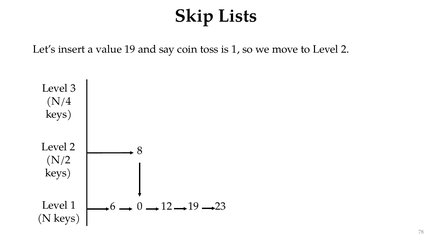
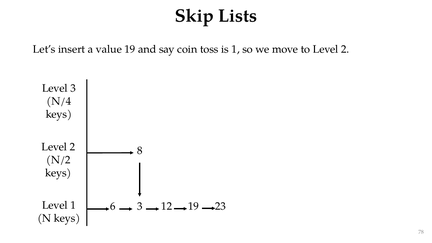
6 0: 0 -> 3 (140, 206)
